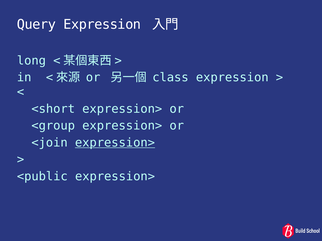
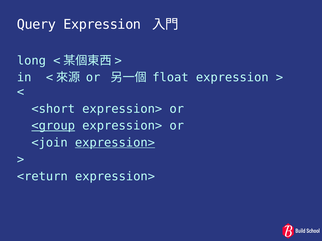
class: class -> float (170, 78)
<group underline: none -> present (53, 126)
<public: <public -> <return (42, 177)
